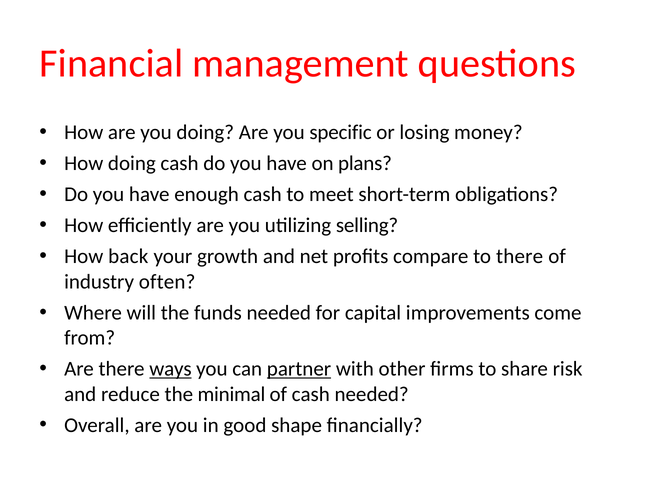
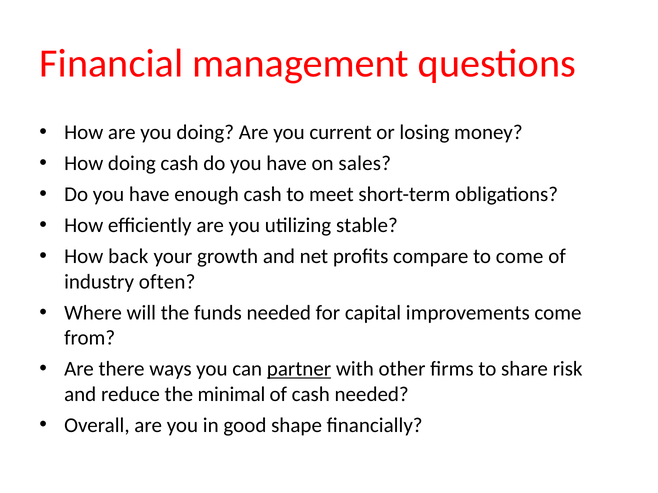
specific: specific -> current (341, 133)
plans: plans -> sales (365, 164)
selling: selling -> stable (367, 226)
to there: there -> come (520, 257)
ways underline: present -> none (170, 369)
